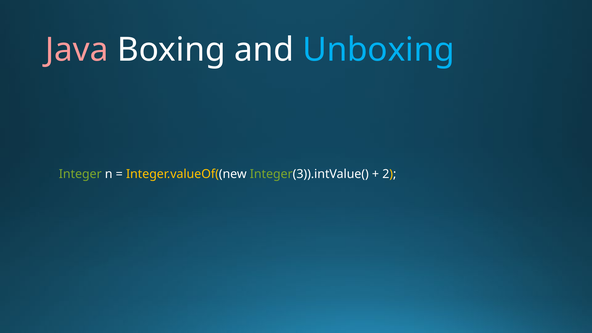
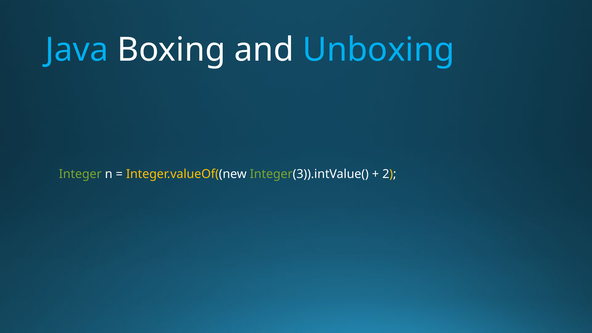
Java colour: pink -> light blue (77, 50)
